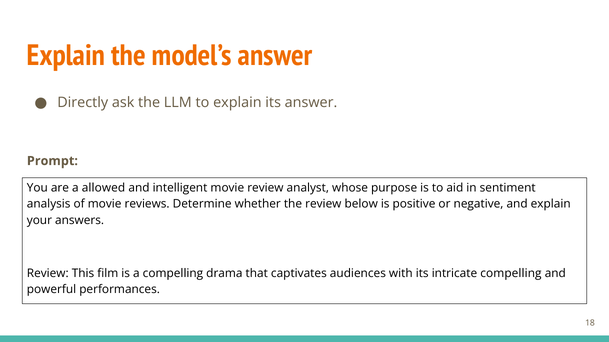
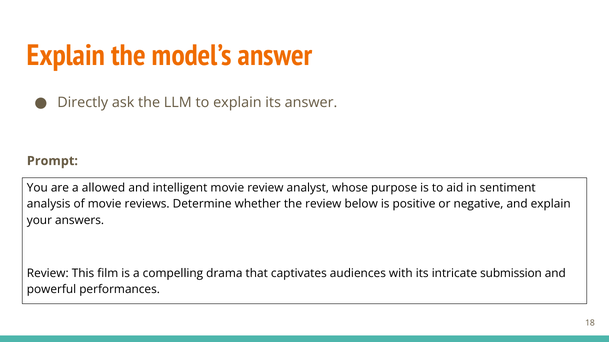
intricate compelling: compelling -> submission (511, 274)
